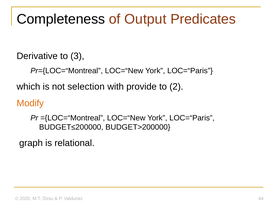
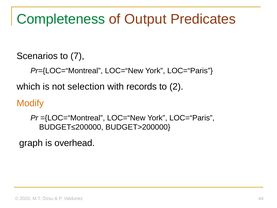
Completeness colour: black -> green (61, 19)
Derivative: Derivative -> Scenarios (37, 56)
3: 3 -> 7 (77, 56)
provide: provide -> records (142, 87)
relational: relational -> overhead (75, 143)
